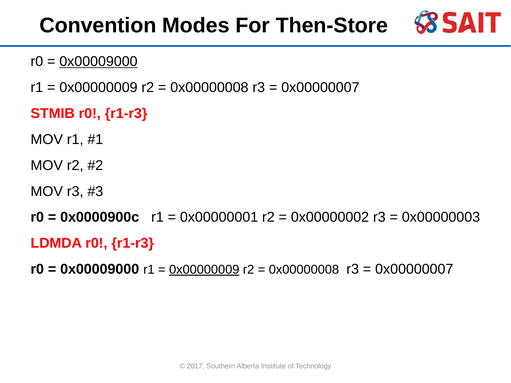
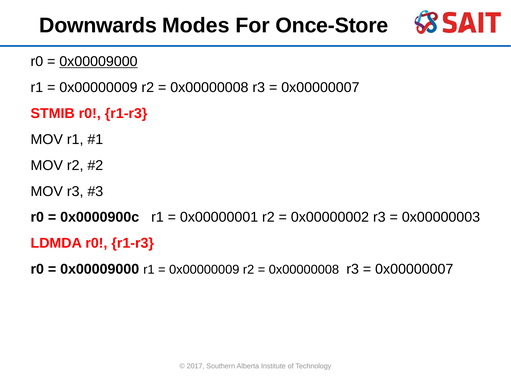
Convention: Convention -> Downwards (98, 26)
Then-Store: Then-Store -> Once-Store (332, 26)
0x00000009 underline: present -> none (204, 270)
